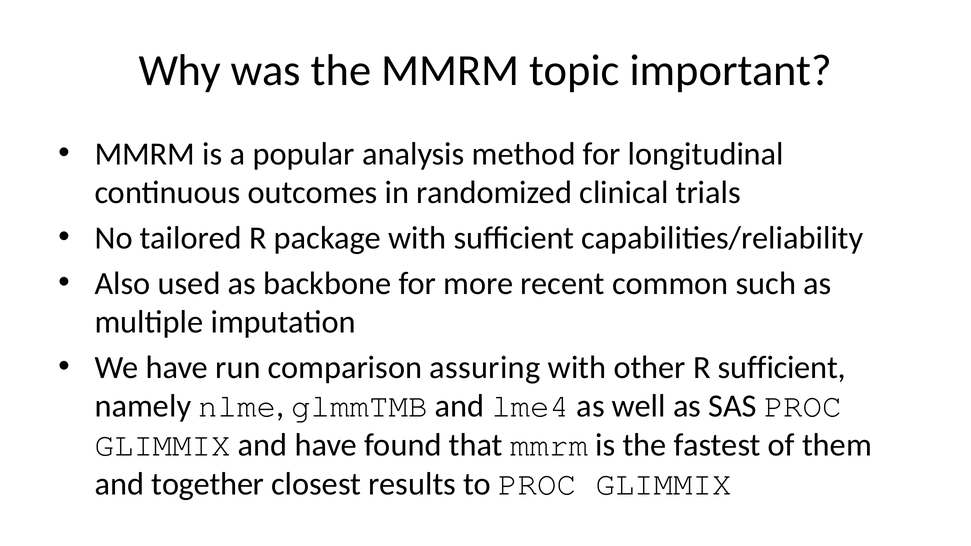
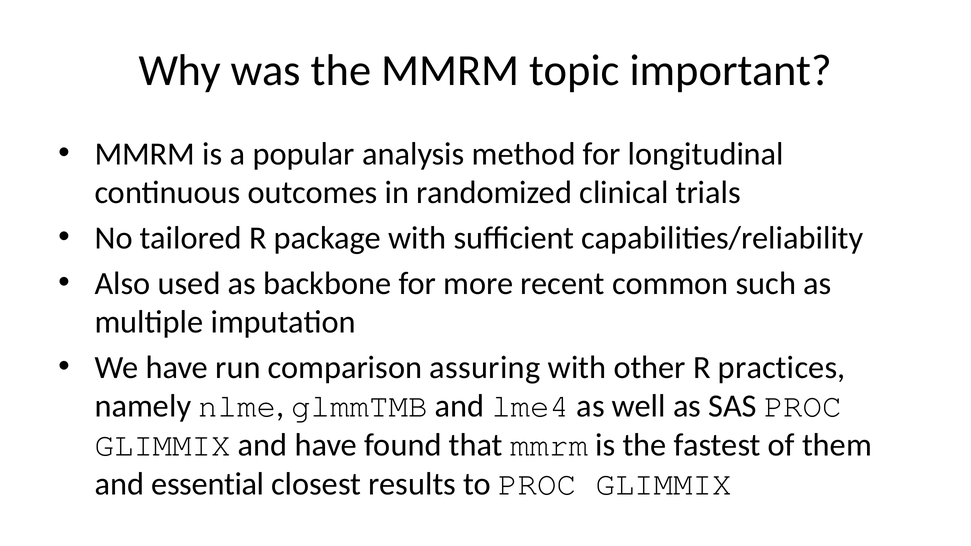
R sufficient: sufficient -> practices (782, 368)
together: together -> essential (208, 484)
